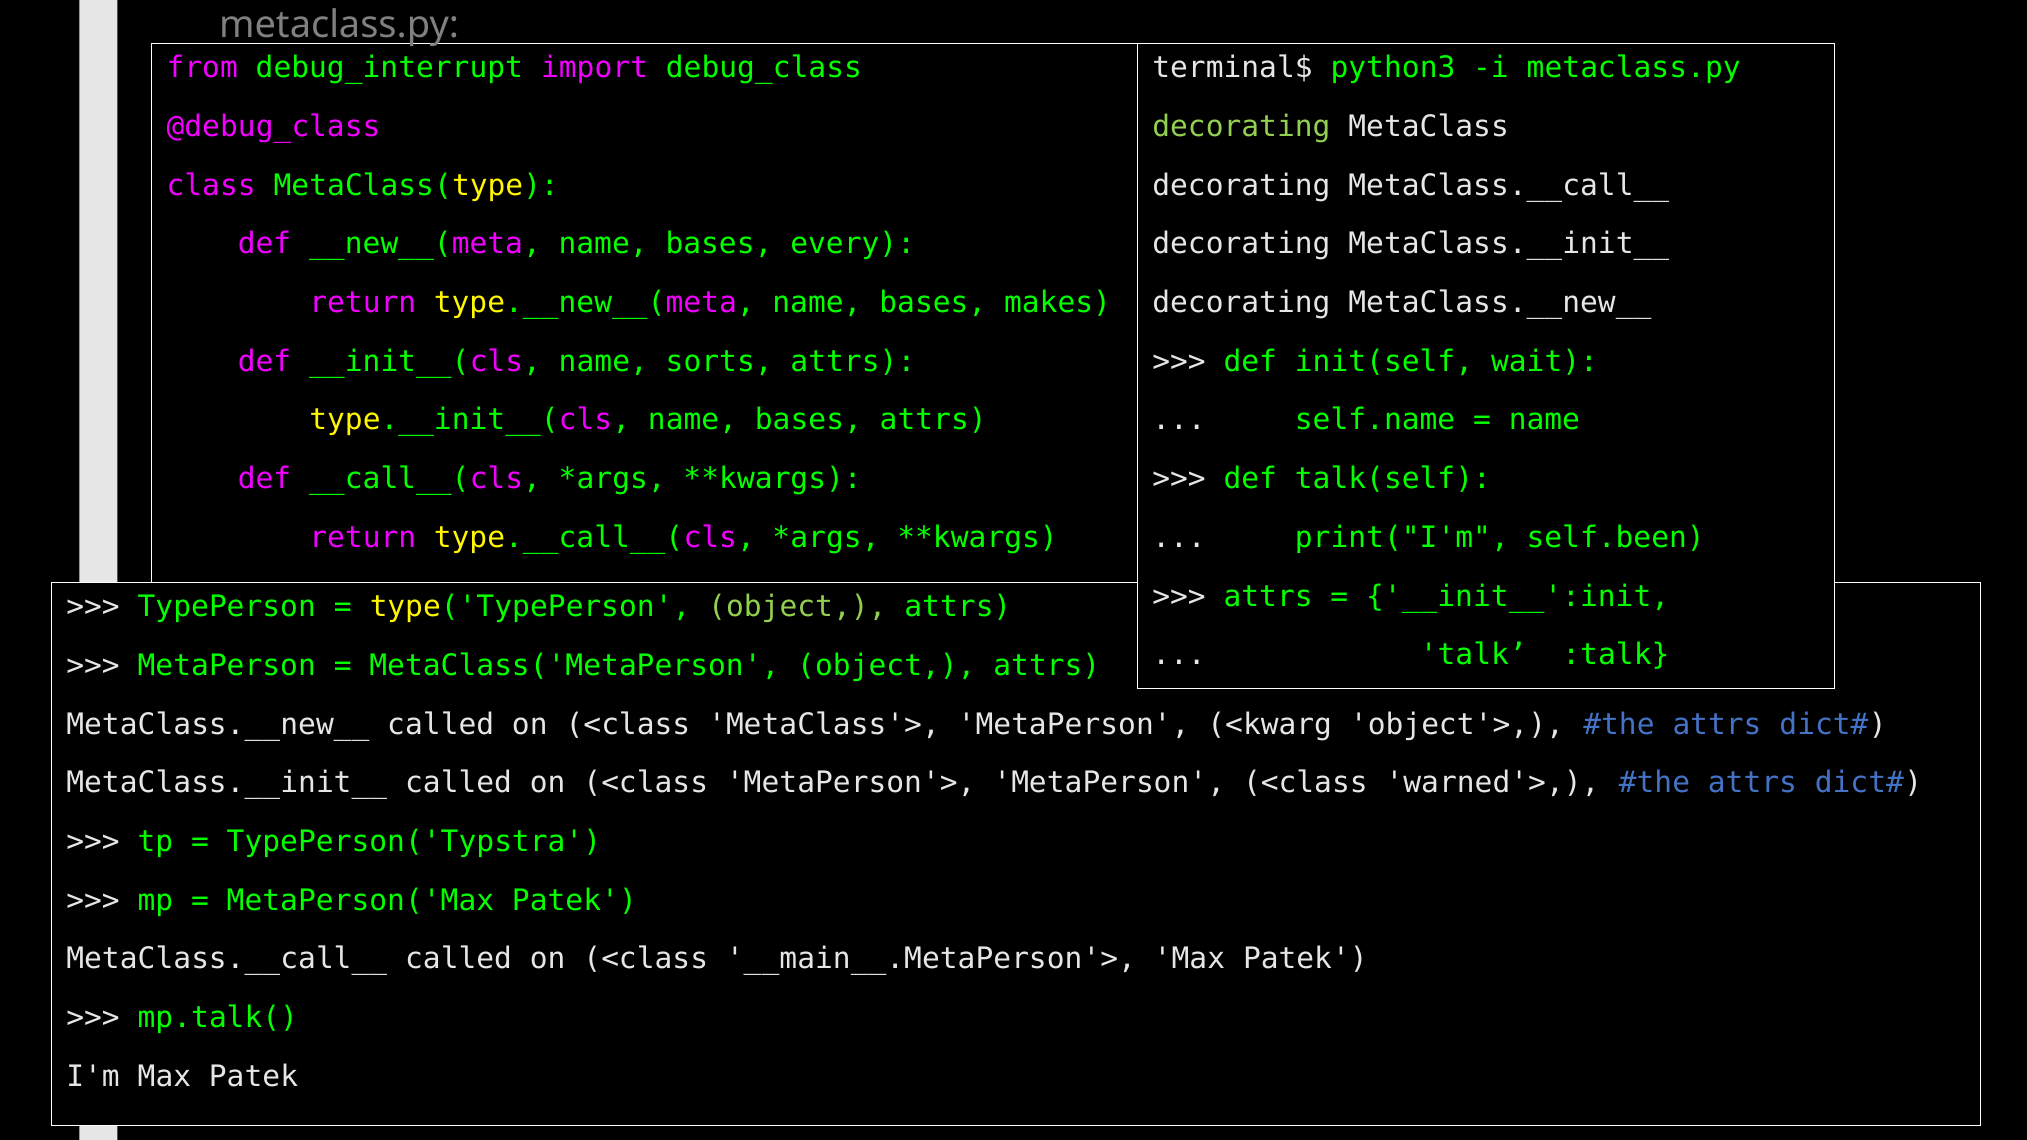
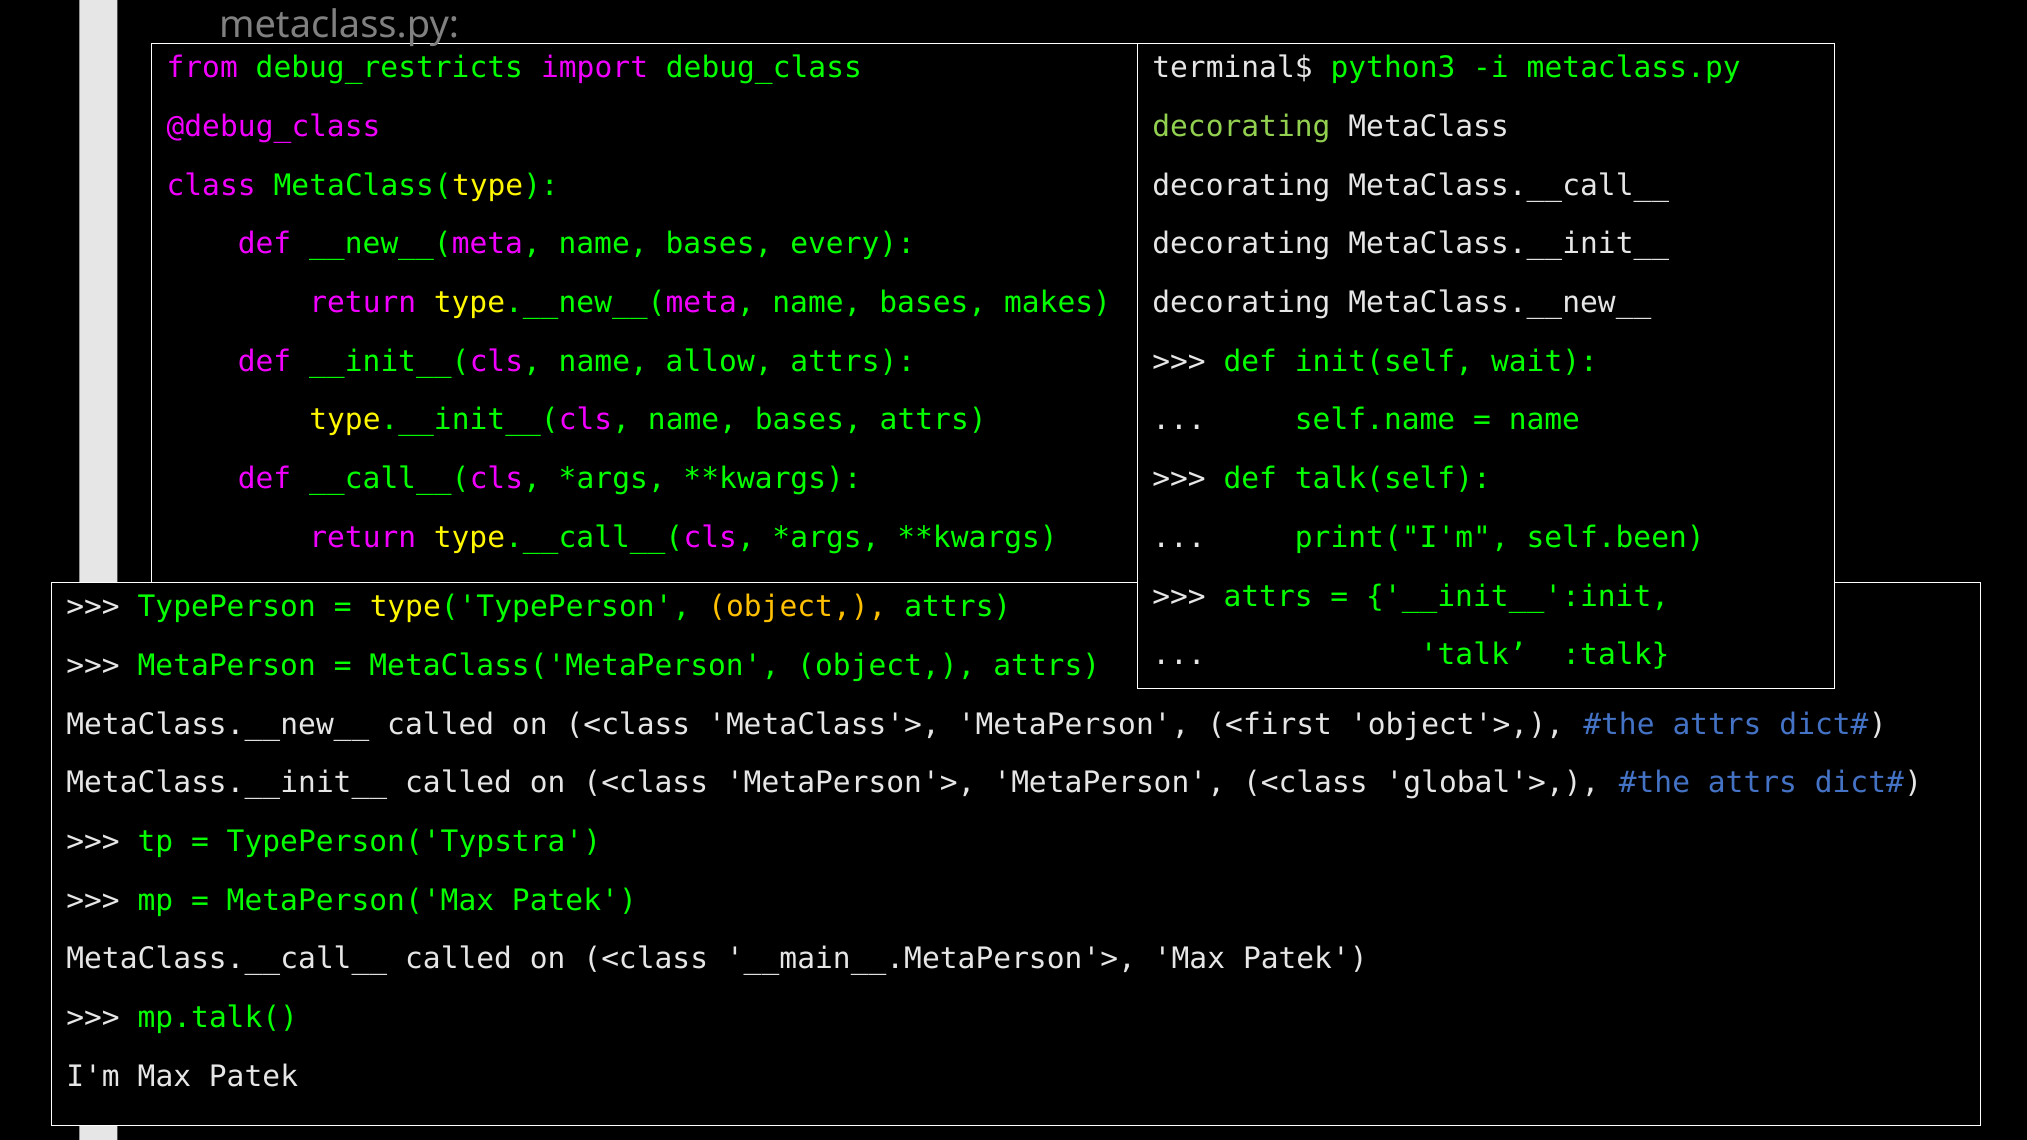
debug_interrupt: debug_interrupt -> debug_restricts (389, 68)
sorts: sorts -> allow (719, 362)
object colour: light green -> yellow (797, 607)
<kwarg: <kwarg -> <first (1270, 724)
warned'>: warned'> -> global'> (1493, 783)
